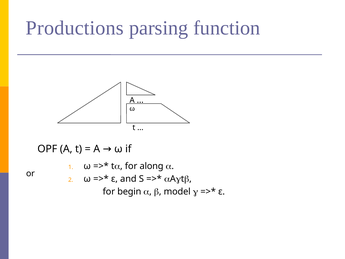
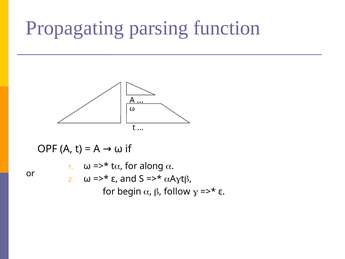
Productions: Productions -> Propagating (75, 28)
model: model -> follow (177, 192)
